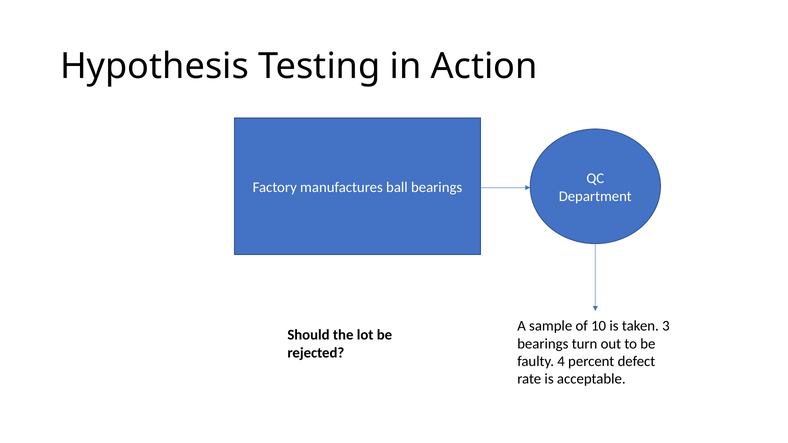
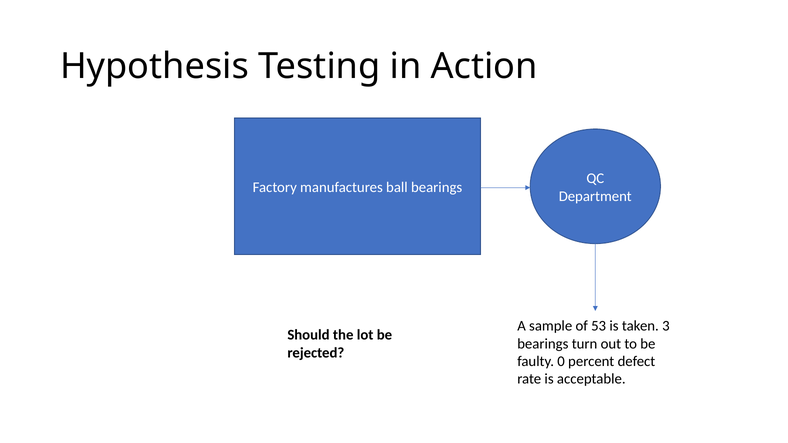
10: 10 -> 53 (599, 326)
4: 4 -> 0 (561, 362)
